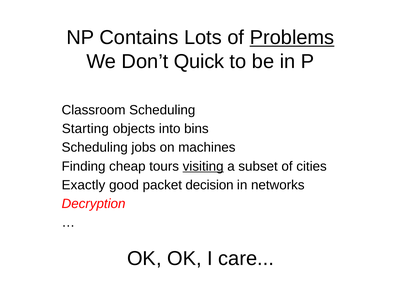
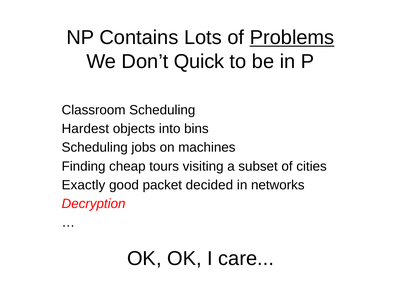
Starting: Starting -> Hardest (85, 129)
visiting underline: present -> none (203, 166)
decision: decision -> decided (209, 185)
